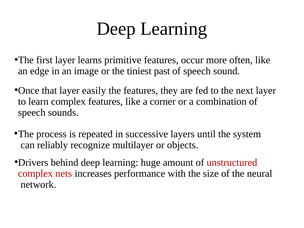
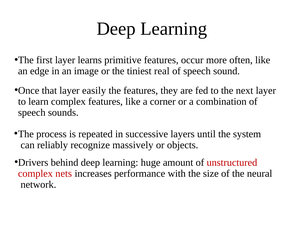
past: past -> real (162, 71)
multilayer: multilayer -> massively (133, 145)
